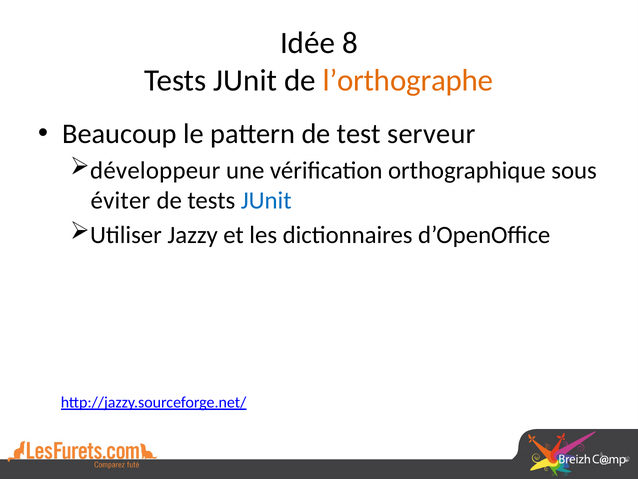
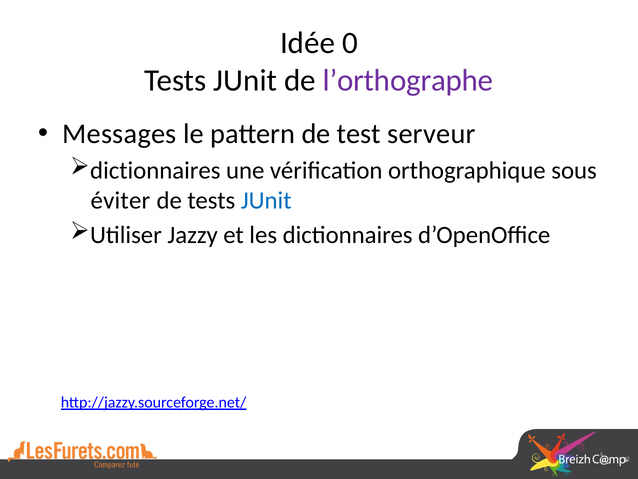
8: 8 -> 0 (350, 43)
l’orthographe colour: orange -> purple (408, 80)
Beaucoup: Beaucoup -> Messages (119, 134)
développeur: développeur -> dictionnaires (155, 170)
